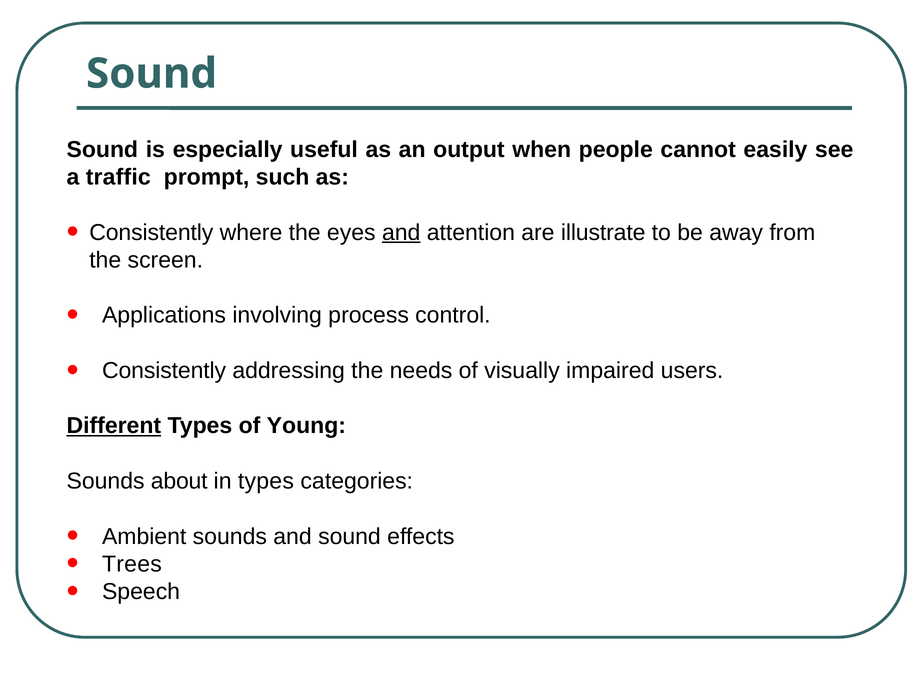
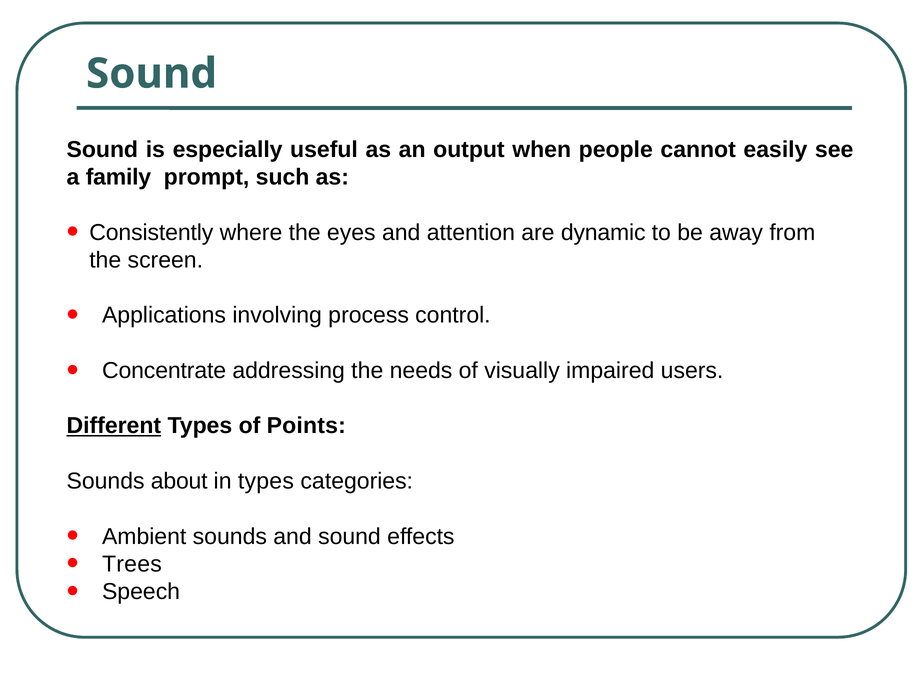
traffic: traffic -> family (118, 177)
and underline: present -> none (401, 232)
illustrate: illustrate -> dynamic (603, 232)
Consistently: Consistently -> Concentrate (164, 370)
Young: Young -> Points (306, 426)
